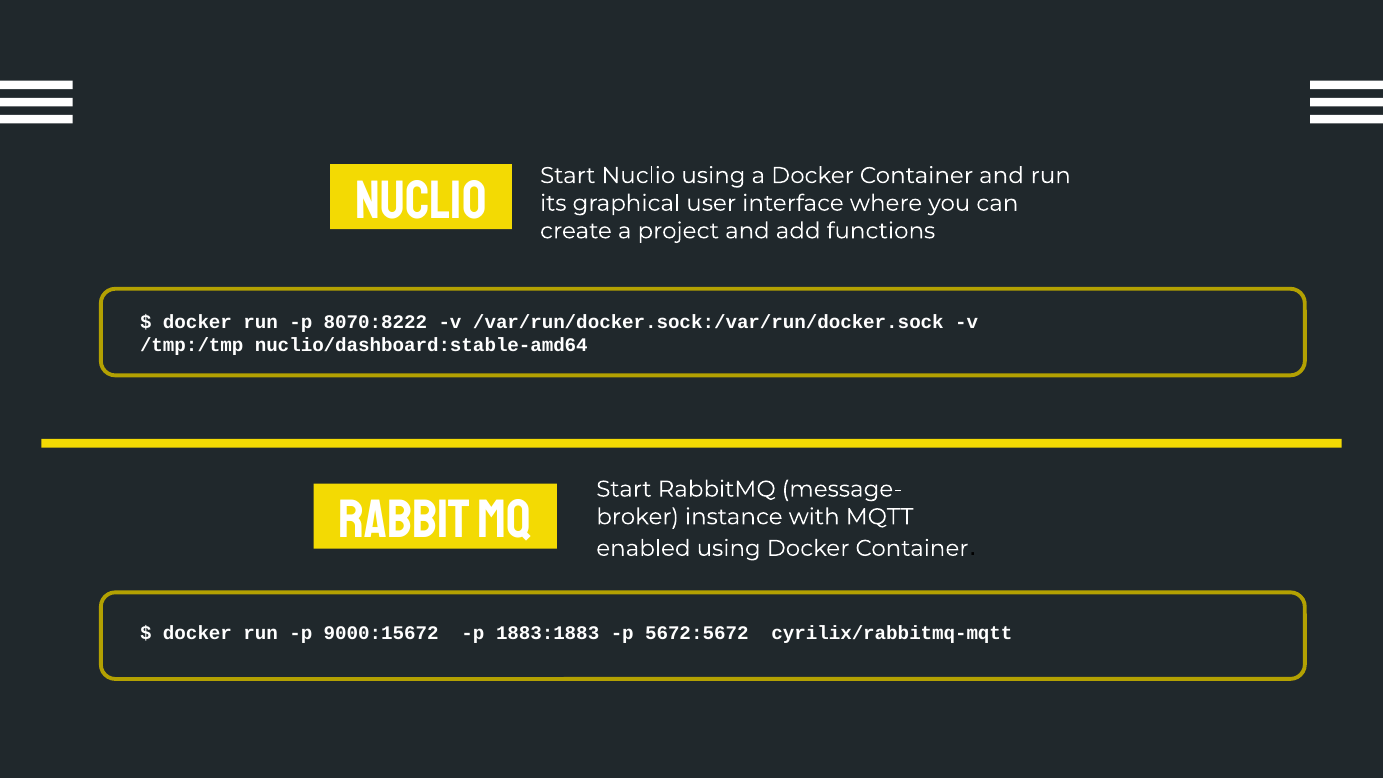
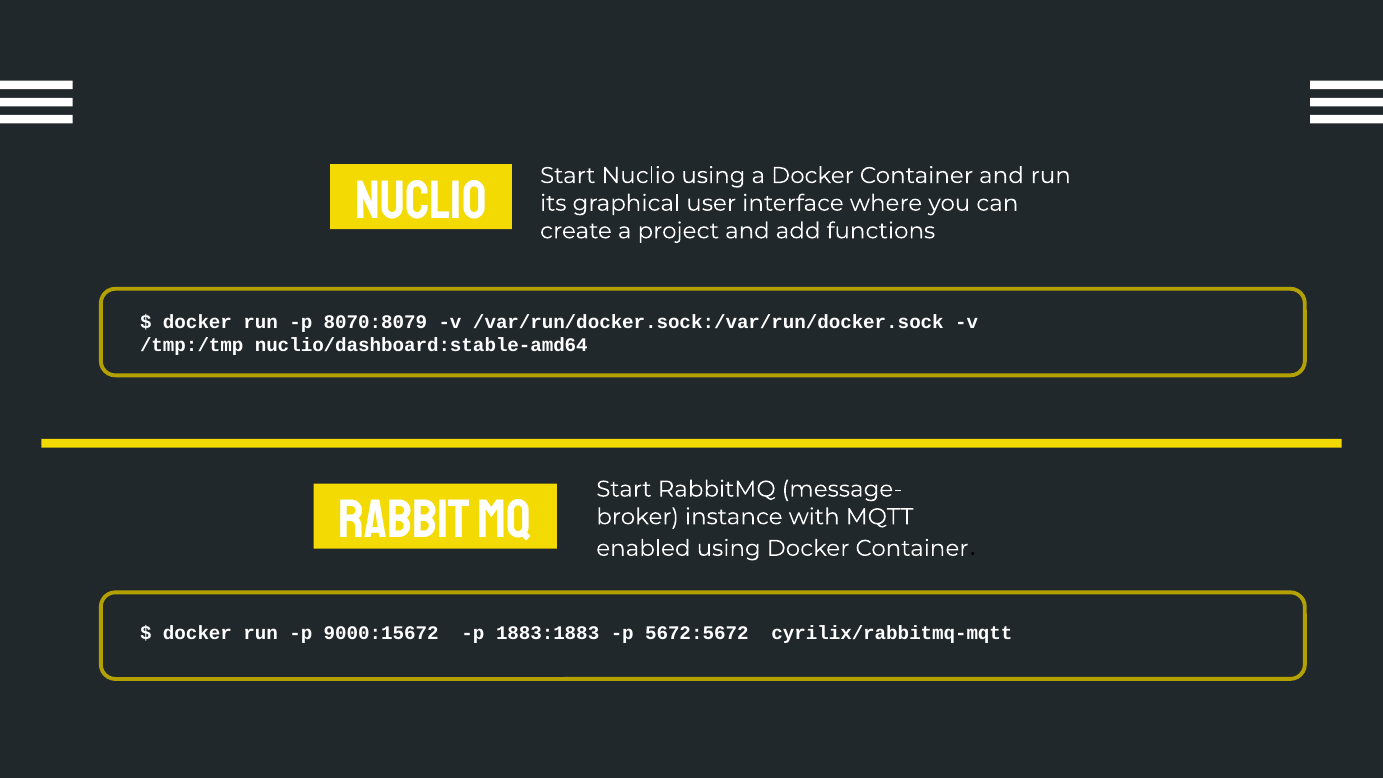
8070:8222: 8070:8222 -> 8070:8079 (375, 322)
